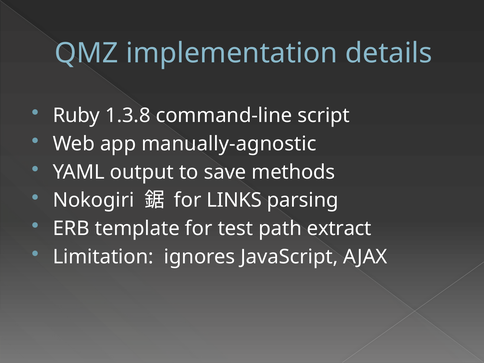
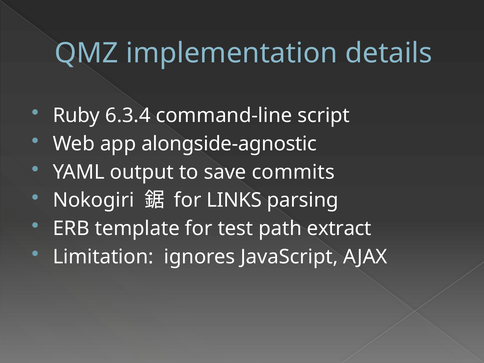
1.3.8: 1.3.8 -> 6.3.4 (128, 116)
manually-agnostic: manually-agnostic -> alongside-agnostic (229, 144)
methods: methods -> commits (293, 172)
